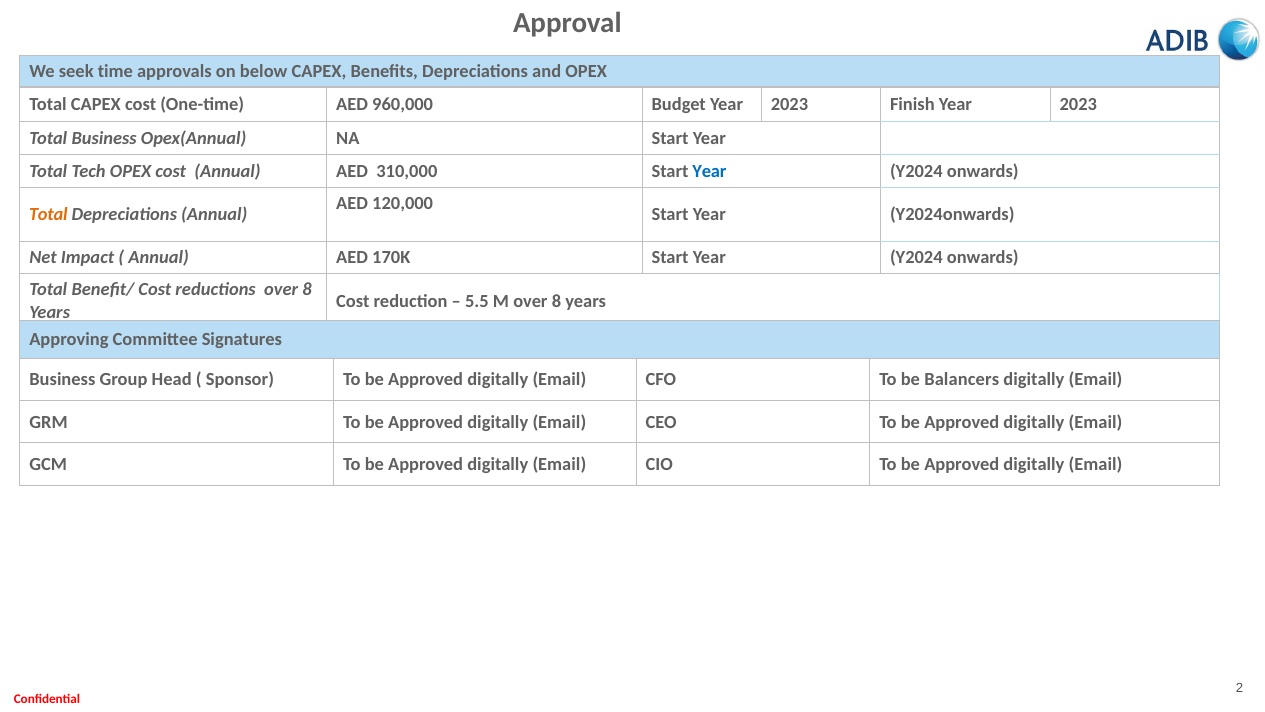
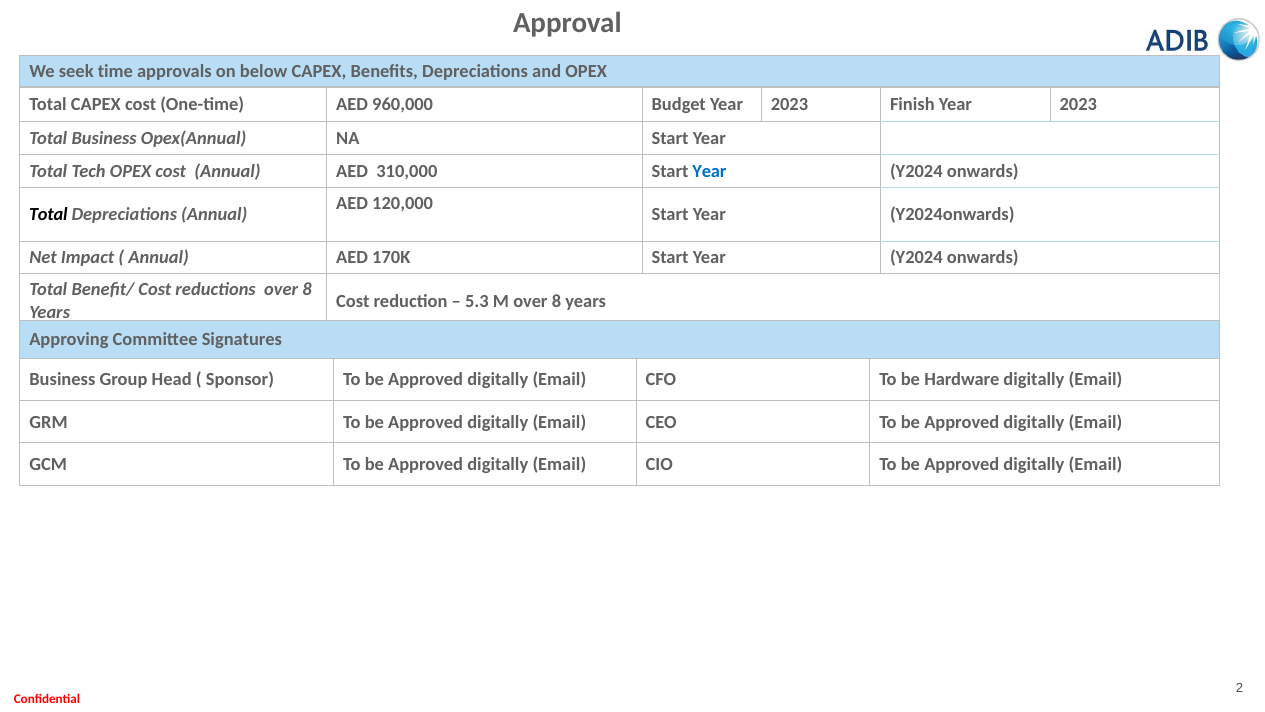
Total colour: orange -> black (48, 214)
5.5: 5.5 -> 5.3 (477, 301)
Balancers: Balancers -> Hardware (962, 379)
